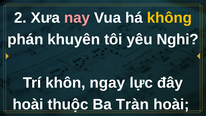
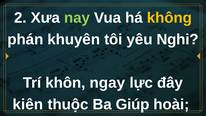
nay colour: pink -> light green (77, 18)
hoài: hoài -> kiên (28, 104)
Tràn: Tràn -> Giúp (133, 104)
